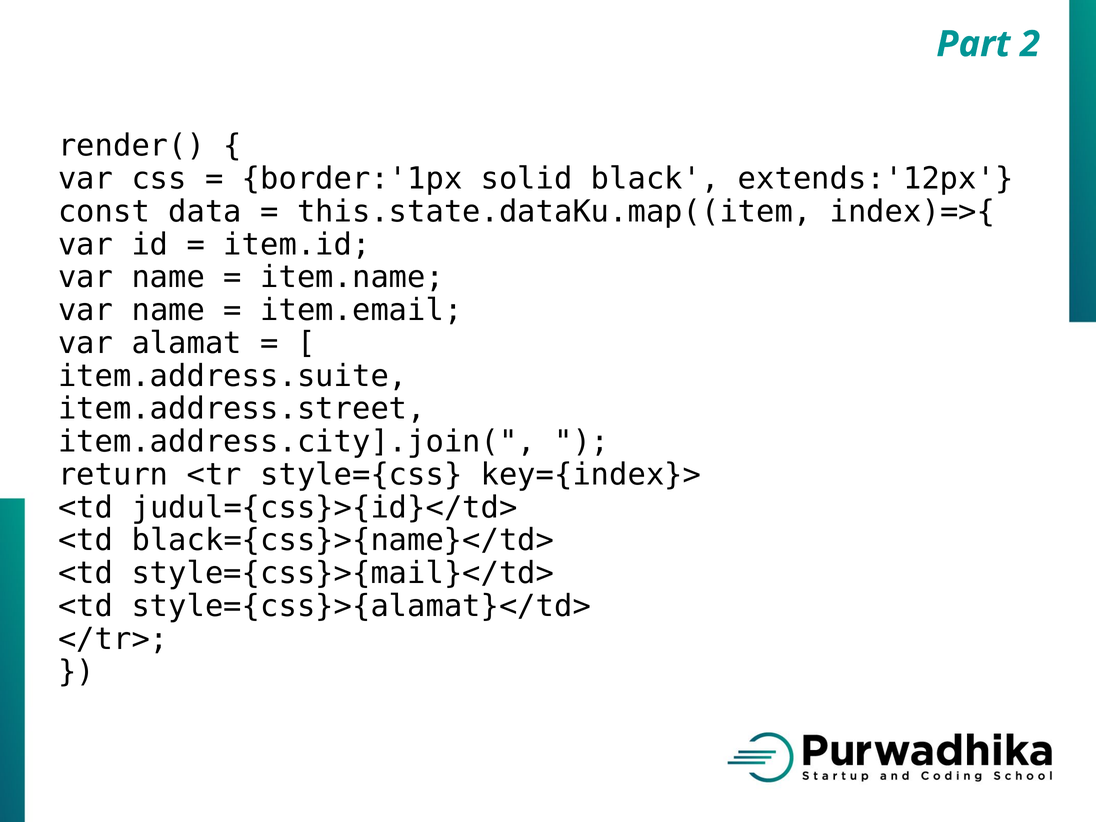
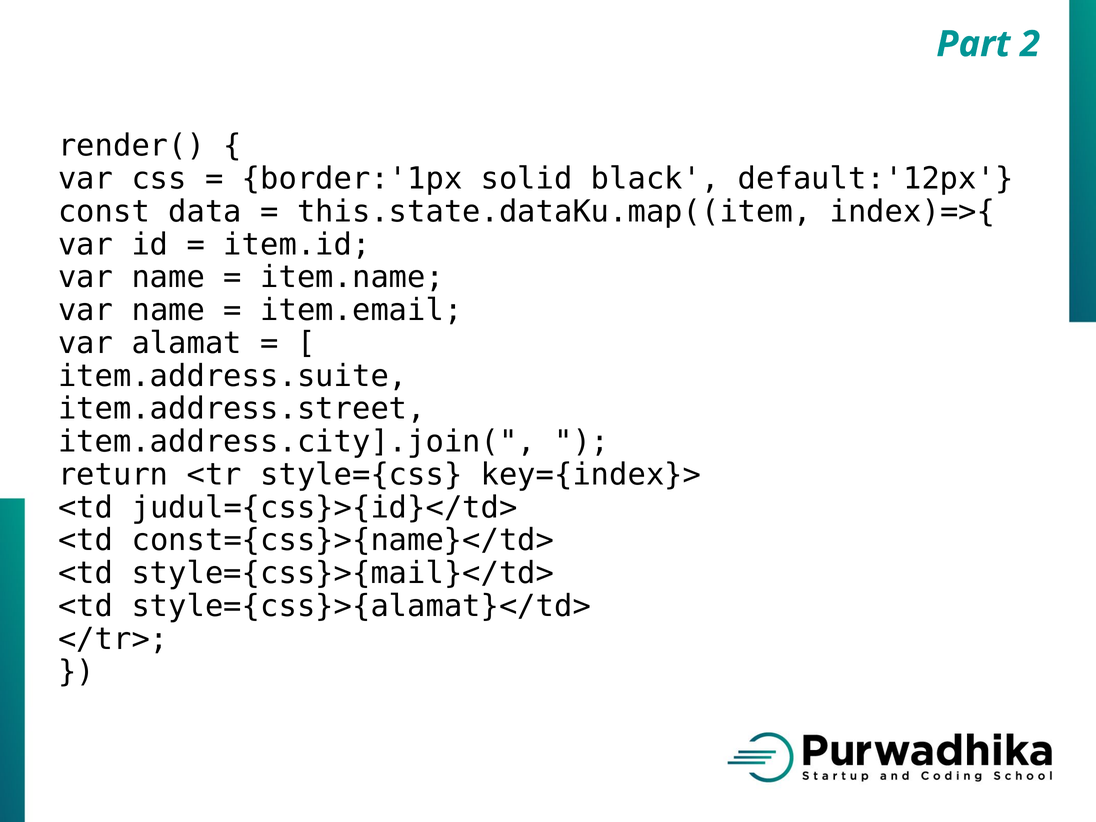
extends:'12px: extends:'12px -> default:'12px (876, 179)
black={css}>{name}</td>: black={css}>{name}</td> -> const={css}>{name}</td> (343, 540)
